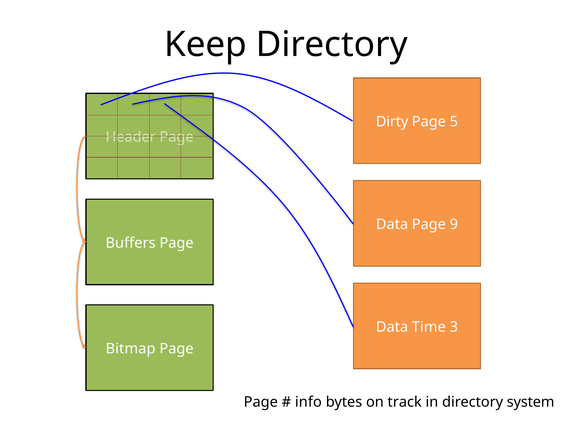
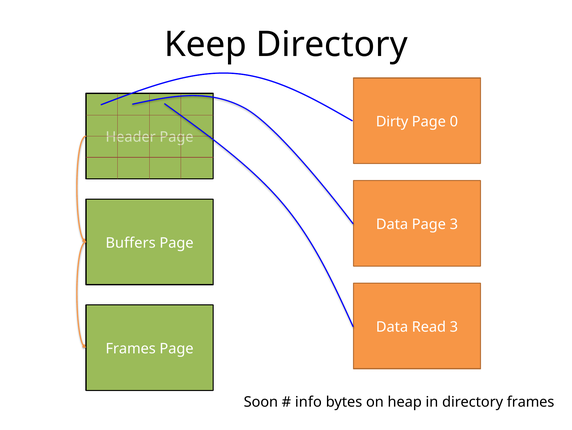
5: 5 -> 0 (454, 122)
Page 9: 9 -> 3 (454, 224)
Time: Time -> Read (429, 326)
Bitmap: Bitmap -> Frames (131, 348)
Page: Page -> Soon (261, 401)
track: track -> heap (405, 401)
directory system: system -> frames (531, 401)
